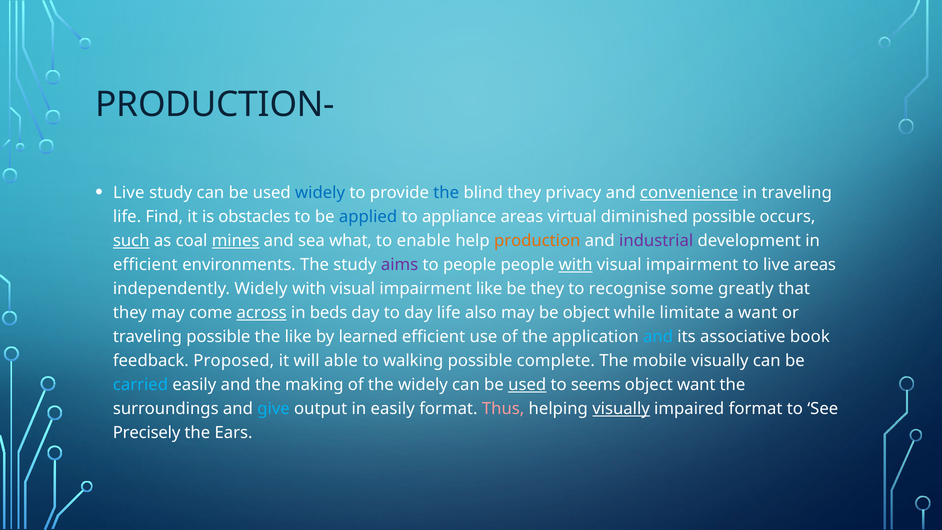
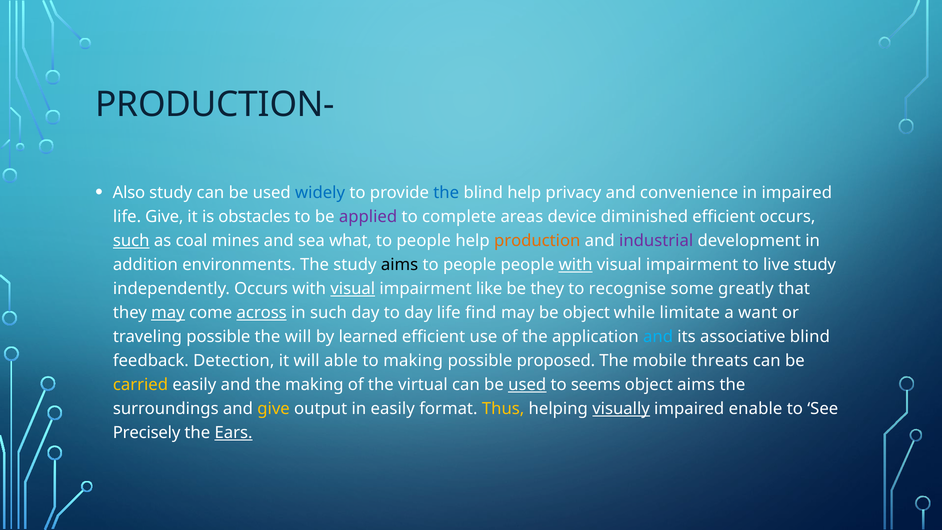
Live: Live -> Also (129, 193)
blind they: they -> help (524, 193)
convenience underline: present -> none (689, 193)
in traveling: traveling -> impaired (797, 193)
life Find: Find -> Give (164, 217)
applied colour: blue -> purple (368, 217)
appliance: appliance -> complete (459, 217)
virtual: virtual -> device (572, 217)
diminished possible: possible -> efficient (724, 217)
mines underline: present -> none (236, 241)
enable: enable -> people (424, 241)
efficient: efficient -> addition (145, 265)
aims colour: purple -> black (400, 265)
live areas: areas -> study (815, 265)
independently Widely: Widely -> Occurs (261, 289)
visual underline: none -> present (353, 289)
may underline: none -> present (168, 313)
in beds: beds -> such (328, 313)
also: also -> find (481, 313)
the like: like -> will (298, 337)
associative book: book -> blind (810, 337)
Proposed: Proposed -> Detection (234, 361)
to walking: walking -> making (413, 361)
complete: complete -> proposed (556, 361)
mobile visually: visually -> threats (720, 361)
carried colour: light blue -> yellow (140, 385)
the widely: widely -> virtual (423, 385)
object want: want -> aims (696, 385)
give colour: light blue -> yellow (274, 409)
Thus colour: pink -> yellow (503, 409)
impaired format: format -> enable (756, 409)
Ears underline: none -> present (234, 433)
